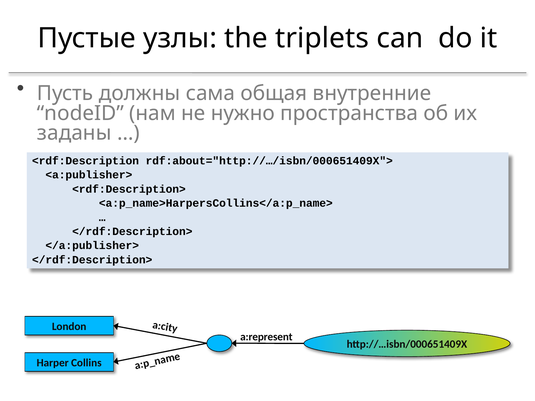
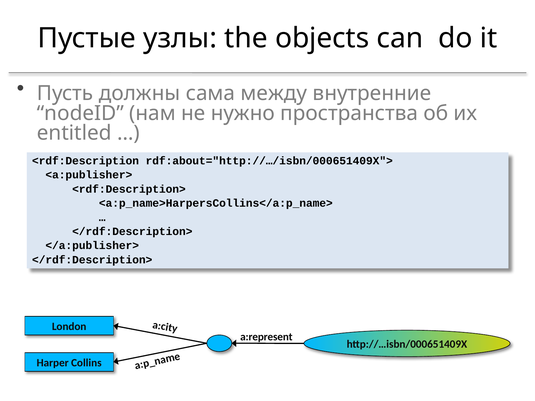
triplets: triplets -> objects (322, 38)
общая: общая -> между (274, 93)
заданы: заданы -> entitled (74, 133)
